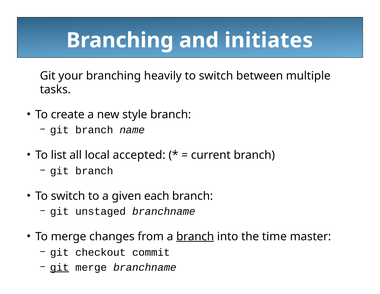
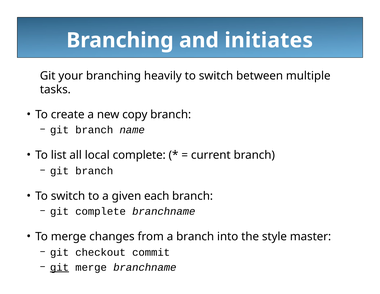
style: style -> copy (135, 114)
local accepted: accepted -> complete (139, 155)
git unstaged: unstaged -> complete (101, 211)
branch underline: present -> none (195, 236)
time: time -> style (274, 236)
